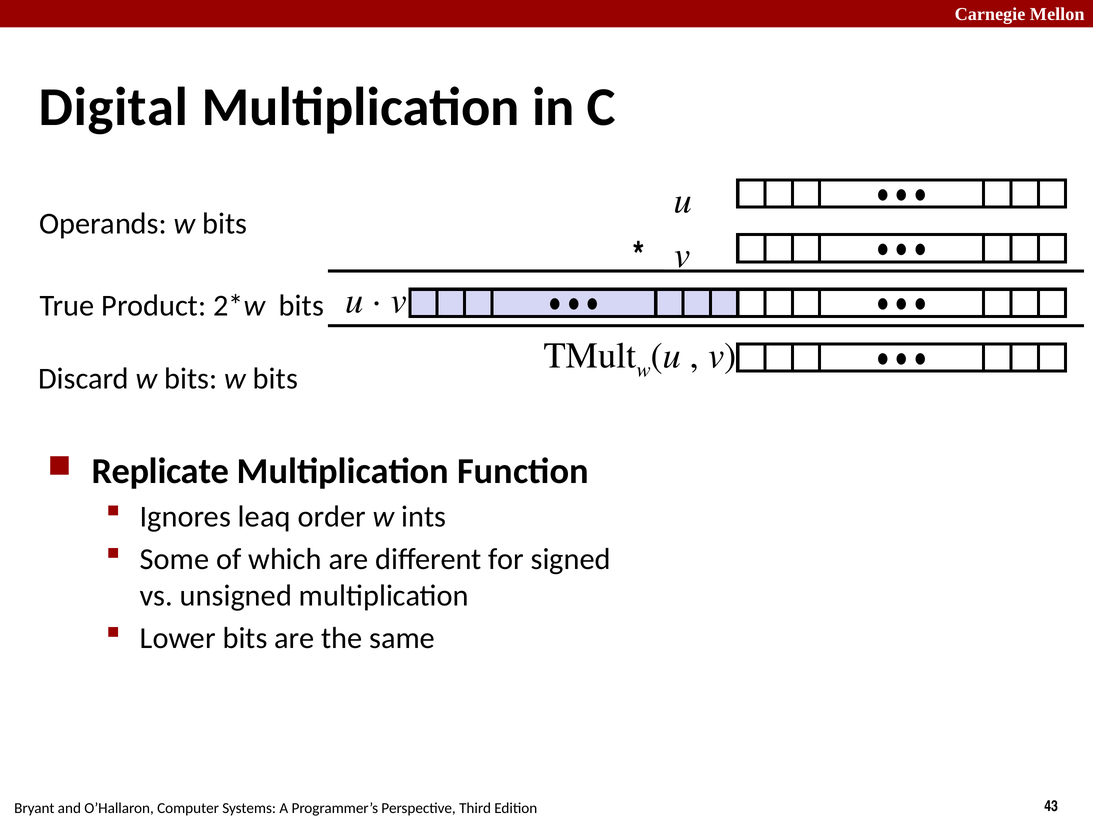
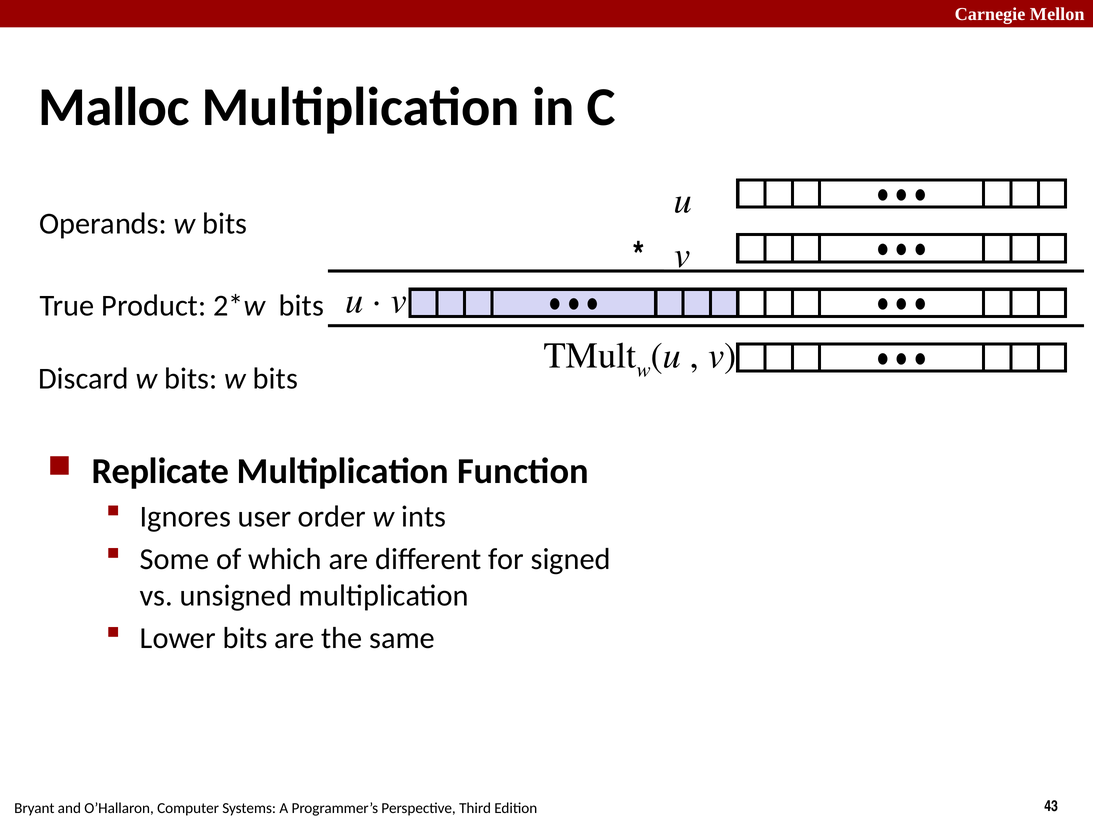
Digital: Digital -> Malloc (114, 107)
leaq: leaq -> user (264, 517)
